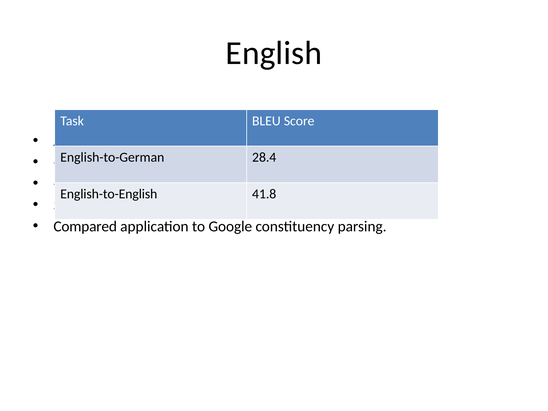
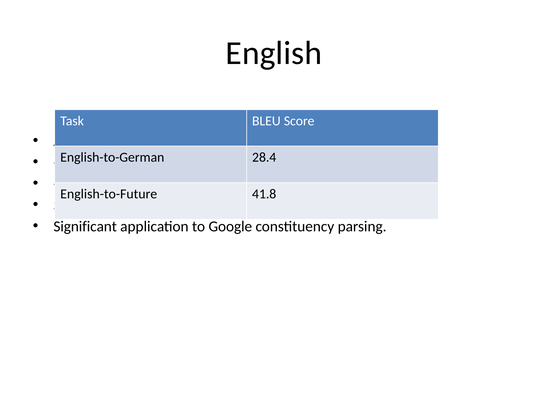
English-to-English: English-to-English -> English-to-Future (109, 194)
Compared: Compared -> Significant (85, 226)
